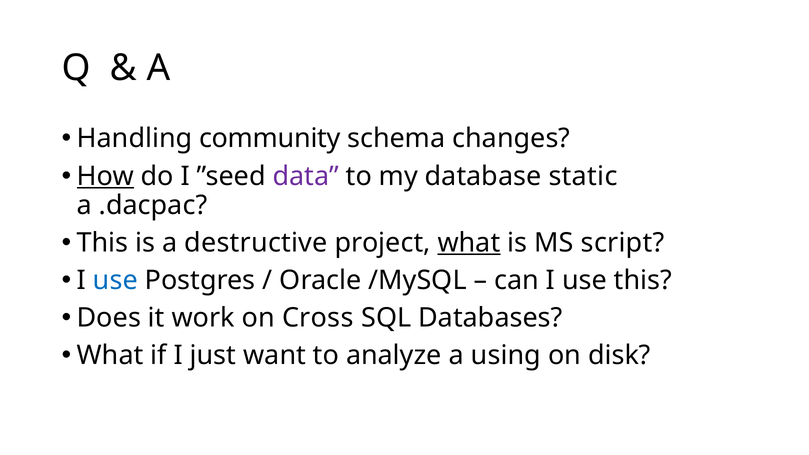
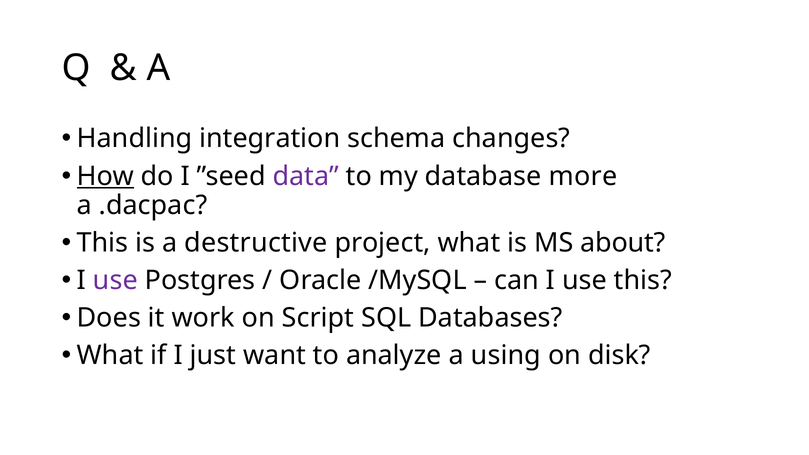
community: community -> integration (270, 139)
static: static -> more (583, 176)
what underline: present -> none (469, 243)
script: script -> about (623, 243)
use colour: blue -> purple (115, 280)
Cross: Cross -> Script (318, 318)
